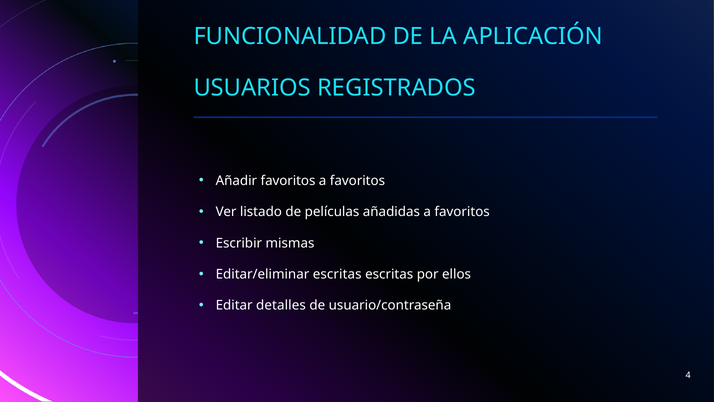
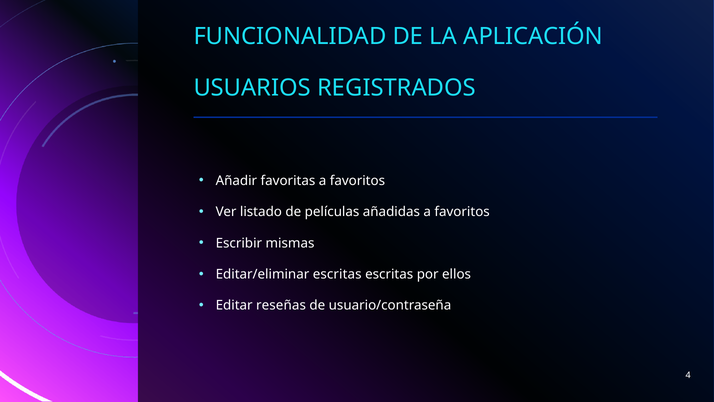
Añadir favoritos: favoritos -> favoritas (288, 181)
detalles: detalles -> reseñas (281, 305)
